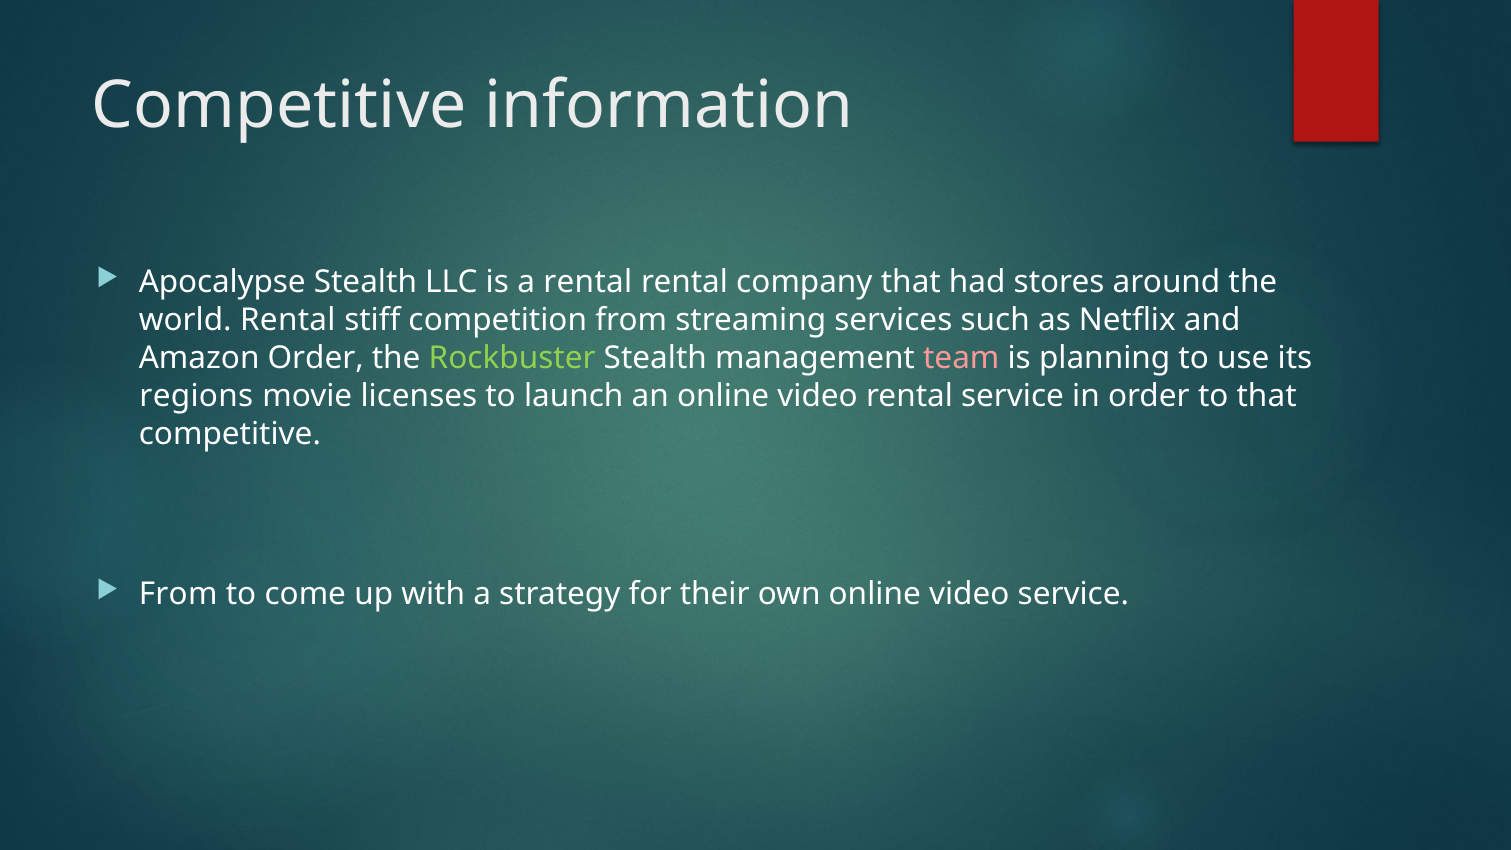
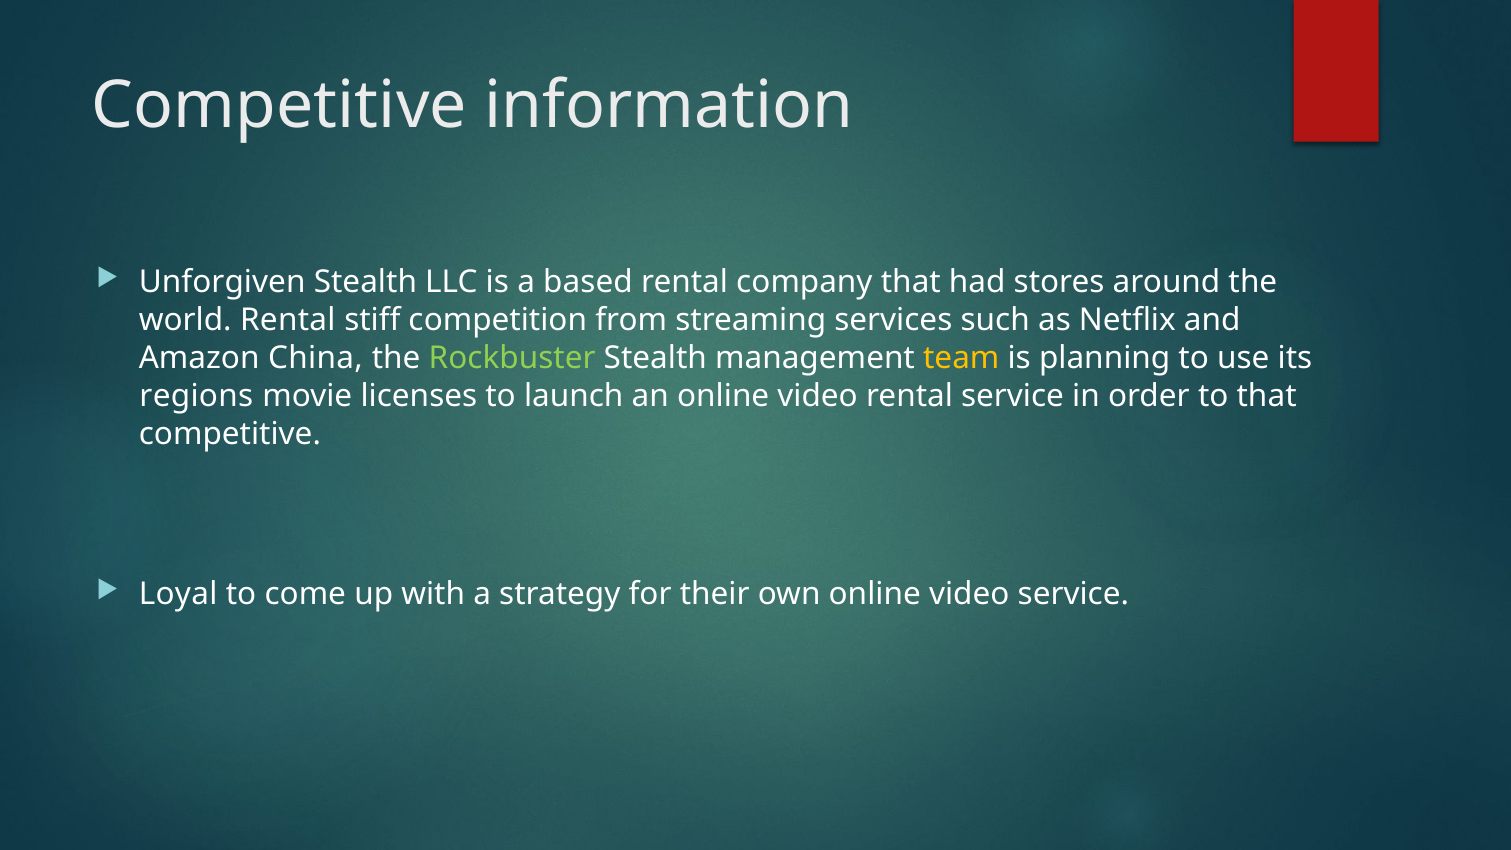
Apocalypse: Apocalypse -> Unforgiven (222, 283)
a rental: rental -> based (588, 283)
Amazon Order: Order -> China (316, 358)
team colour: pink -> yellow (961, 358)
From: From -> Loyal (178, 594)
